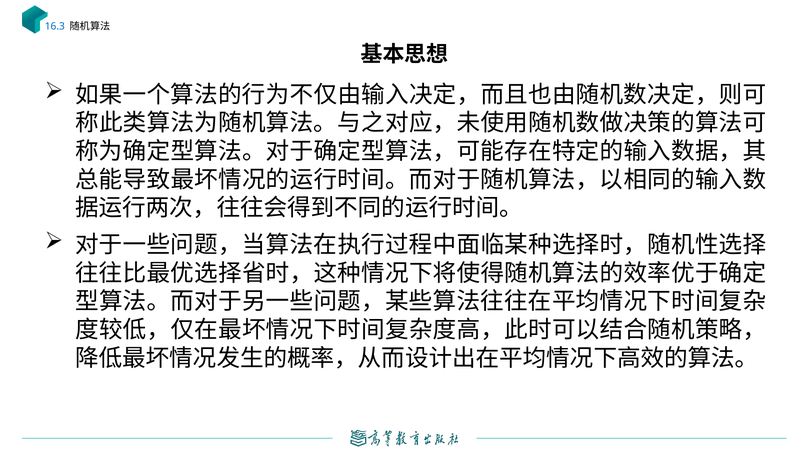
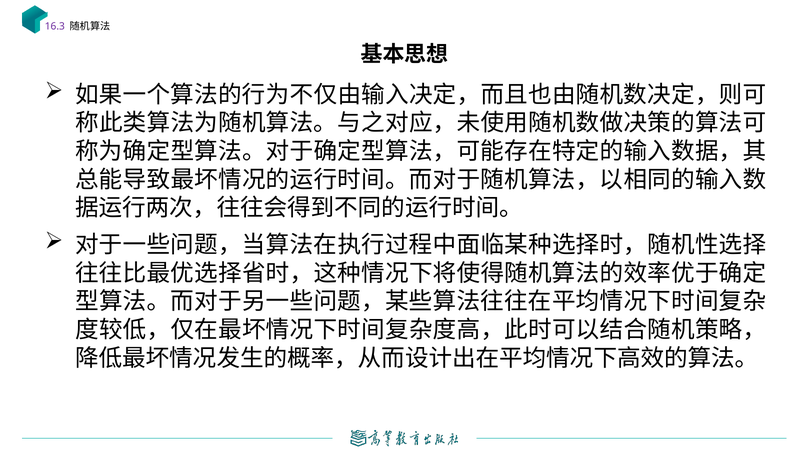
16.3 colour: blue -> purple (55, 26)
